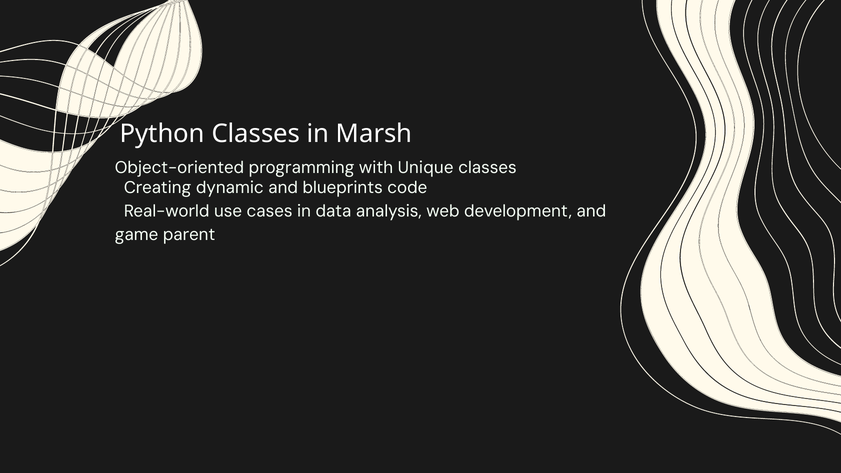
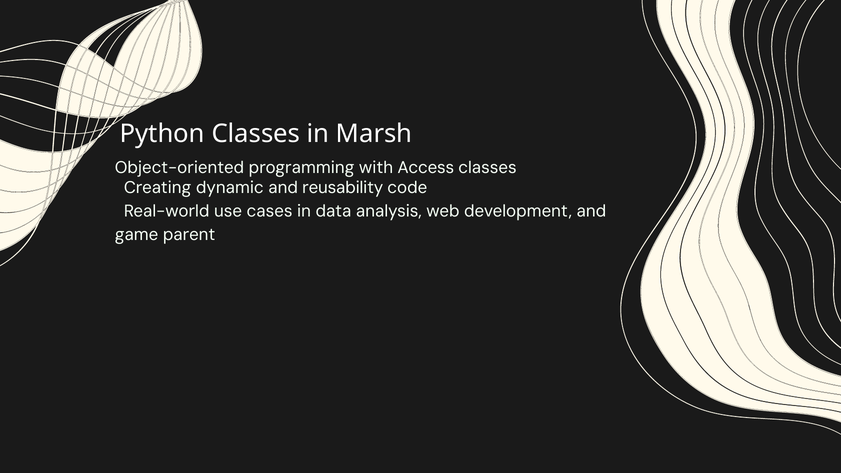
Unique: Unique -> Access (426, 168)
blueprints: blueprints -> reusability (343, 188)
